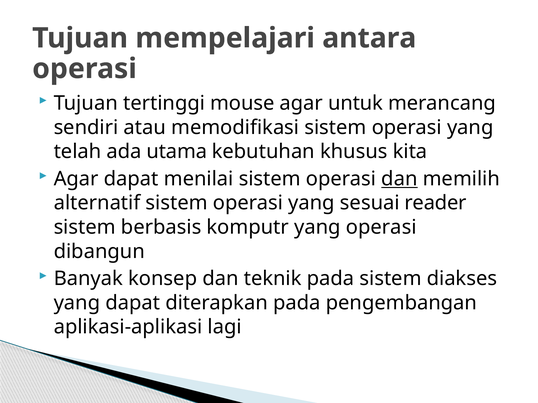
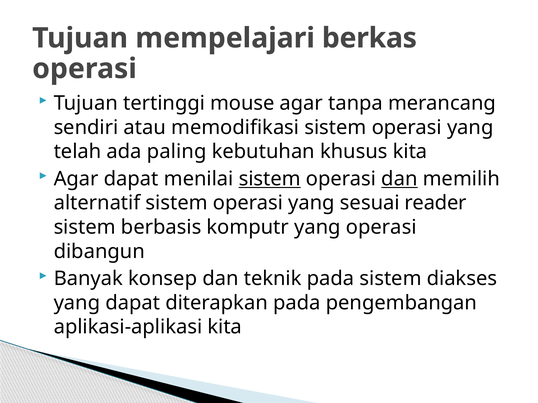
antara: antara -> berkas (369, 38)
untuk: untuk -> tanpa (356, 103)
utama: utama -> paling (177, 152)
sistem underline: none -> present (270, 179)
aplikasi-aplikasi lagi: lagi -> kita (225, 327)
